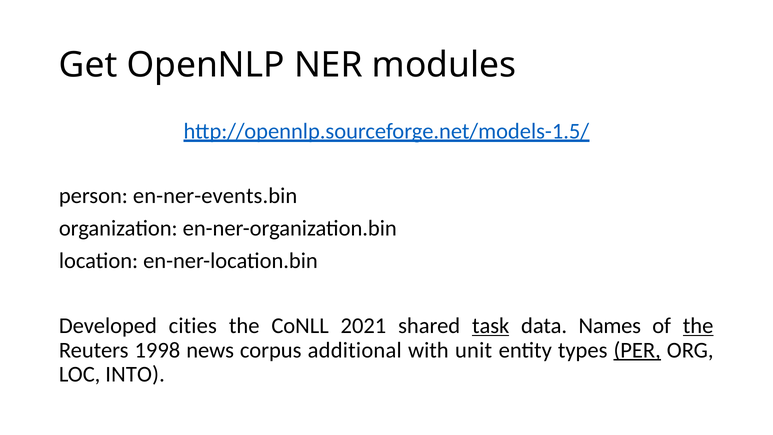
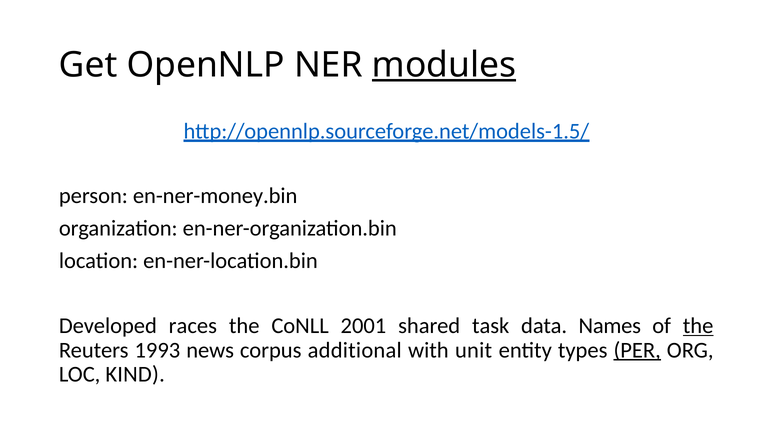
modules underline: none -> present (444, 65)
en-ner-events.bin: en-ner-events.bin -> en-ner-money.bin (215, 196)
cities: cities -> races (193, 326)
2021: 2021 -> 2001 (363, 326)
task underline: present -> none (491, 326)
1998: 1998 -> 1993 (157, 350)
INTO: INTO -> KIND (135, 374)
